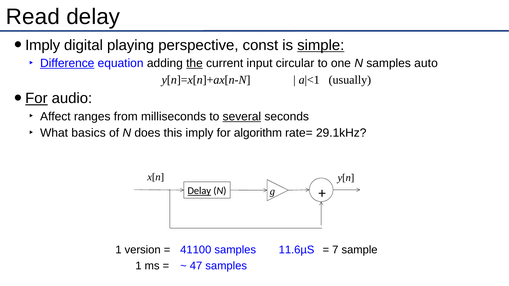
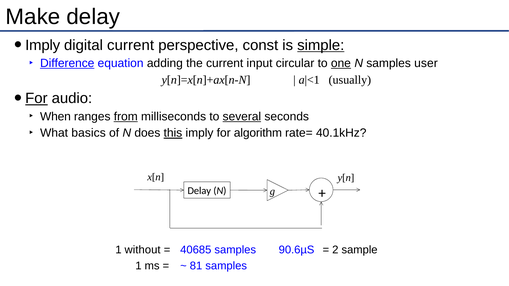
Read: Read -> Make (33, 17)
digital playing: playing -> current (131, 45)
the underline: present -> none (194, 63)
one underline: none -> present (341, 63)
auto: auto -> user (426, 63)
Affect: Affect -> When (55, 117)
from underline: none -> present (126, 117)
this underline: none -> present (173, 133)
29.1kHz: 29.1kHz -> 40.1kHz (341, 133)
Delay underline: present -> none (199, 191)
version: version -> without (143, 250)
41100: 41100 -> 40685 (196, 250)
11.6µS: 11.6µS -> 90.6µS (297, 250)
7: 7 -> 2 (335, 250)
47: 47 -> 81 (196, 266)
